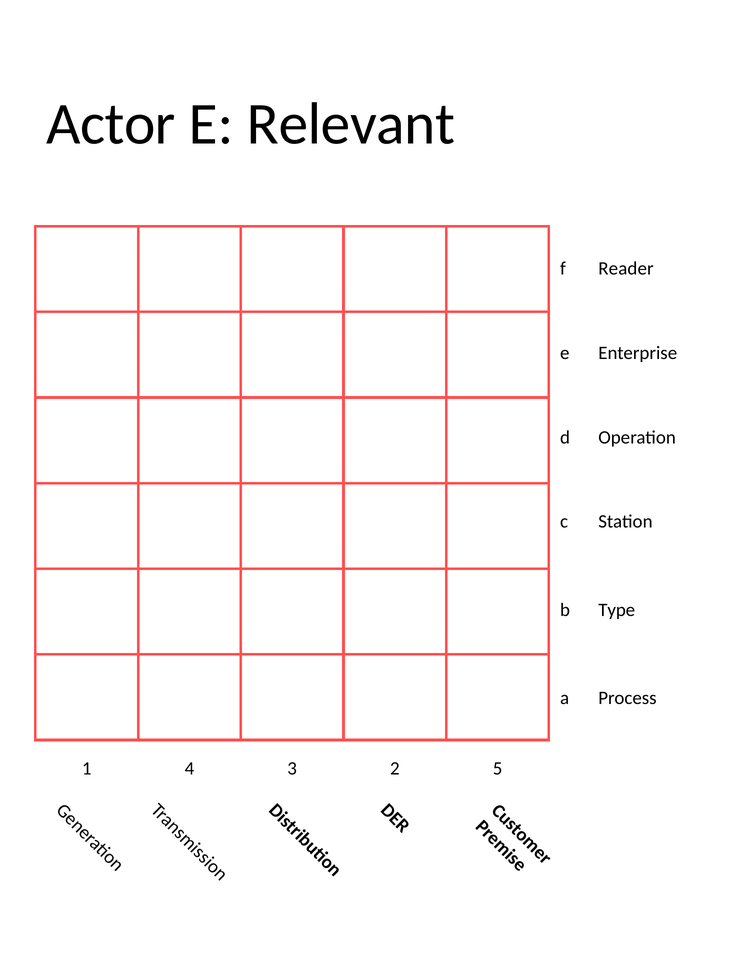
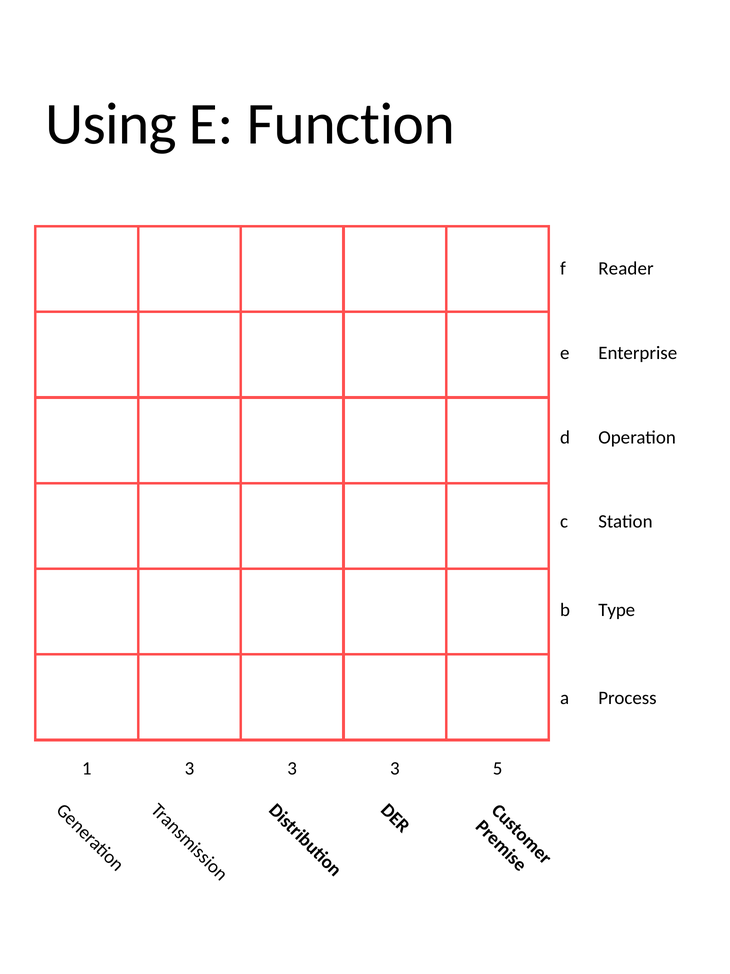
Actor: Actor -> Using (111, 124)
Relevant: Relevant -> Function (351, 124)
1 4: 4 -> 3 (189, 768)
2: 2 -> 3 (395, 768)
